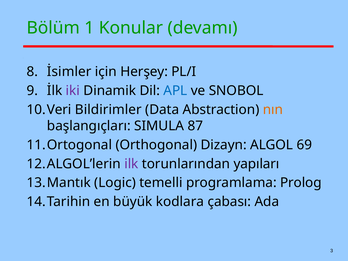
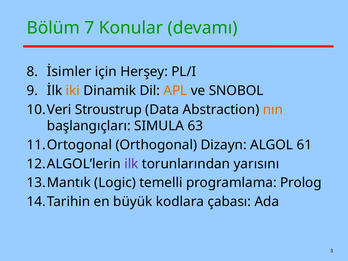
1: 1 -> 7 (89, 28)
iki colour: purple -> orange (73, 91)
APL colour: blue -> orange (175, 91)
Bildirimler: Bildirimler -> Stroustrup (108, 110)
87: 87 -> 63 (195, 126)
69: 69 -> 61 (304, 145)
yapıları: yapıları -> yarısını (256, 164)
